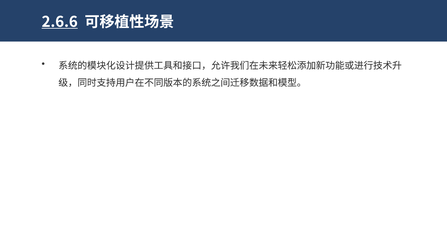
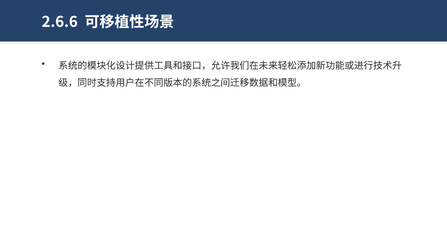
2.6.6 underline: present -> none (60, 22)
